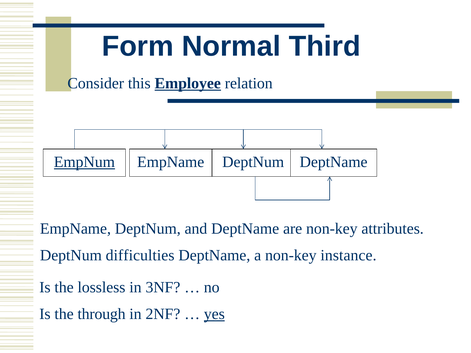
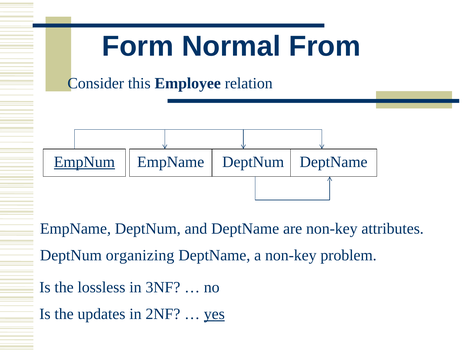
Third: Third -> From (325, 46)
Employee underline: present -> none (188, 83)
difficulties: difficulties -> organizing (140, 255)
instance: instance -> problem (349, 255)
through: through -> updates (101, 314)
